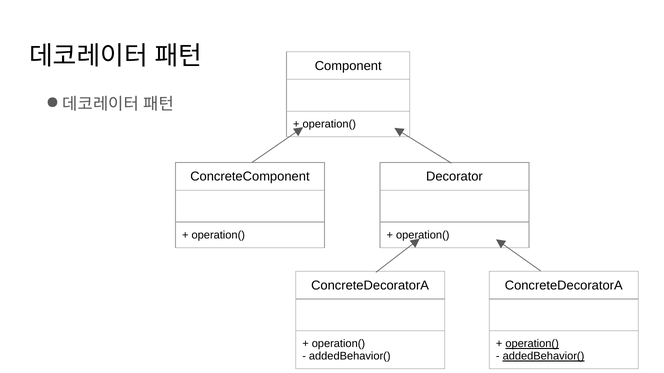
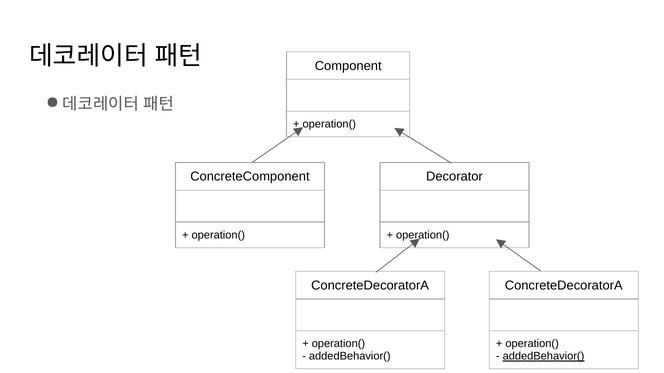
operation( underline: present -> none (532, 344)
